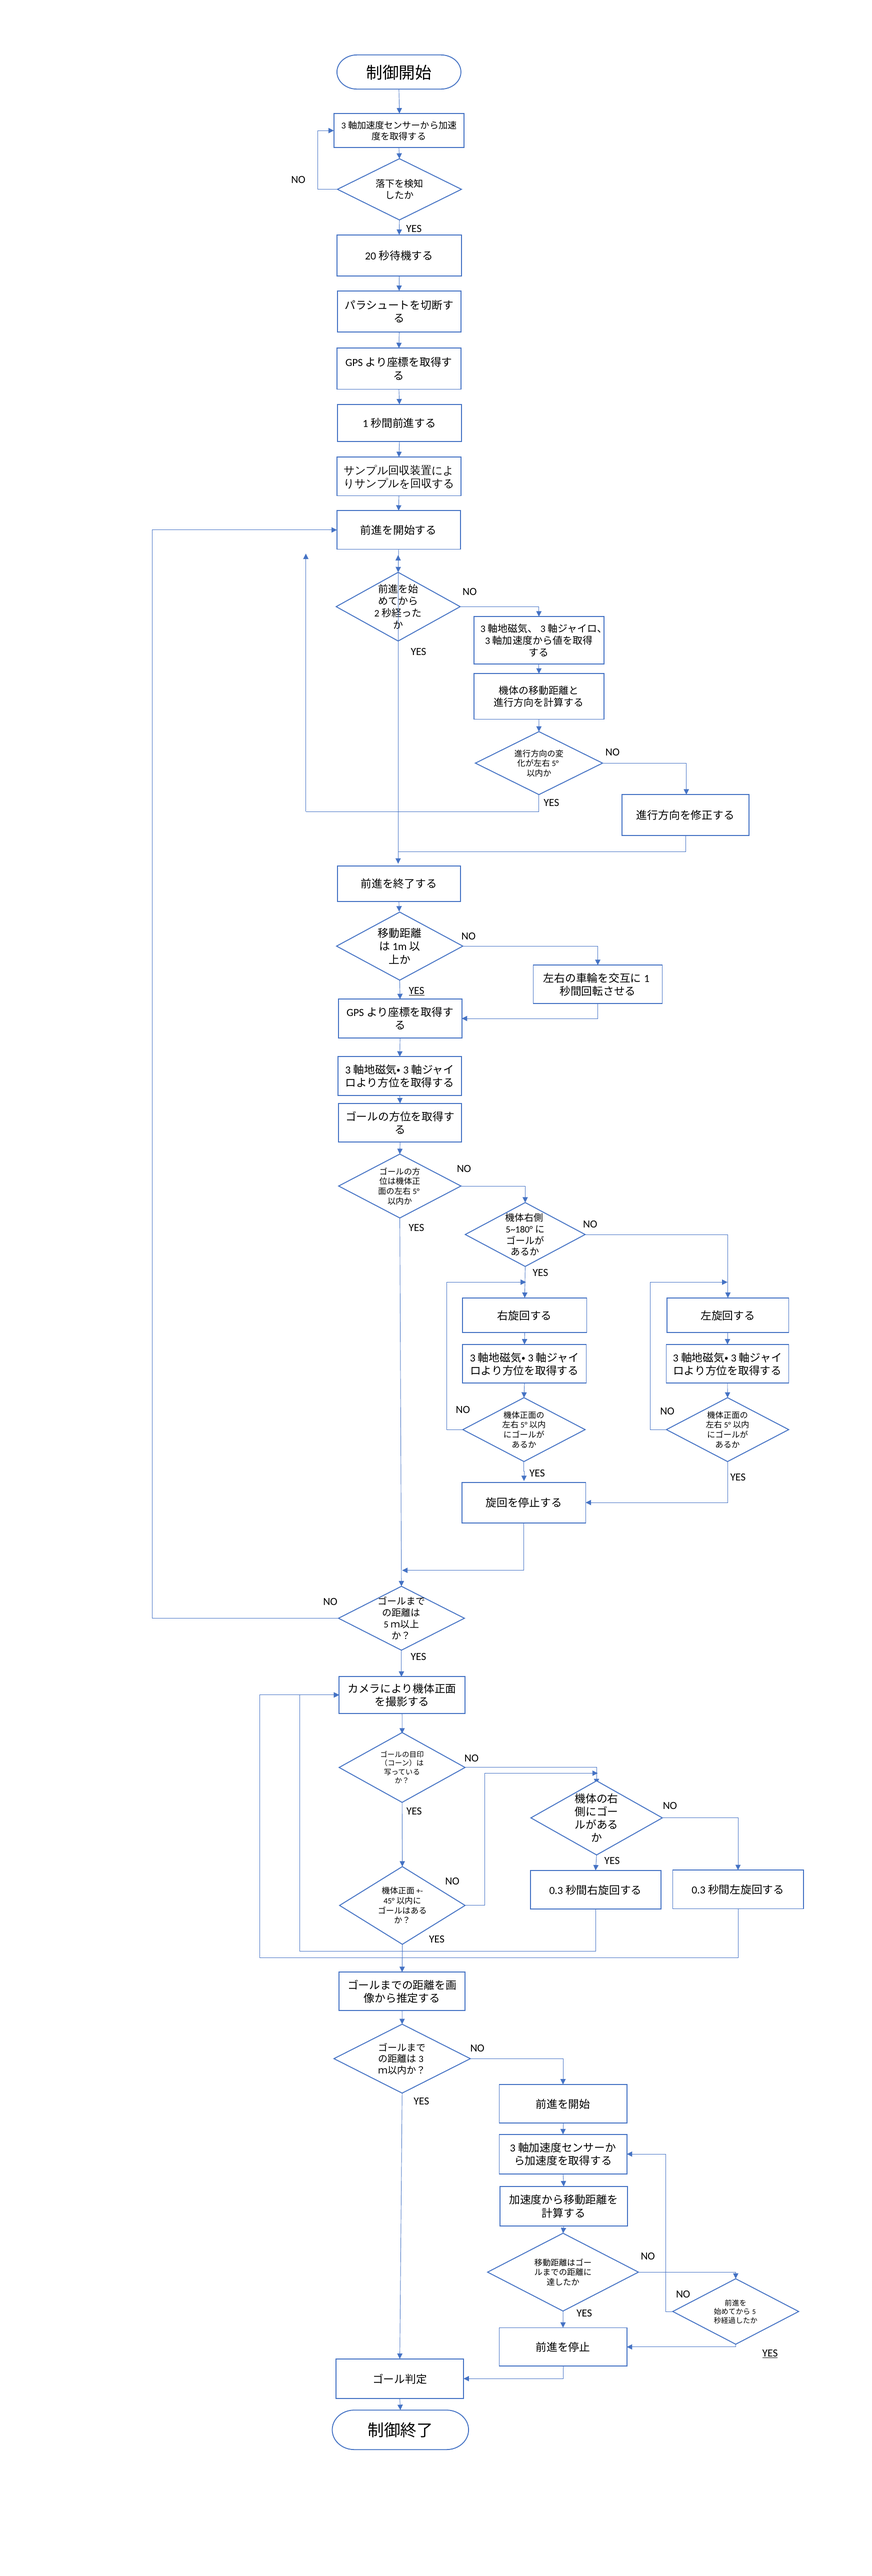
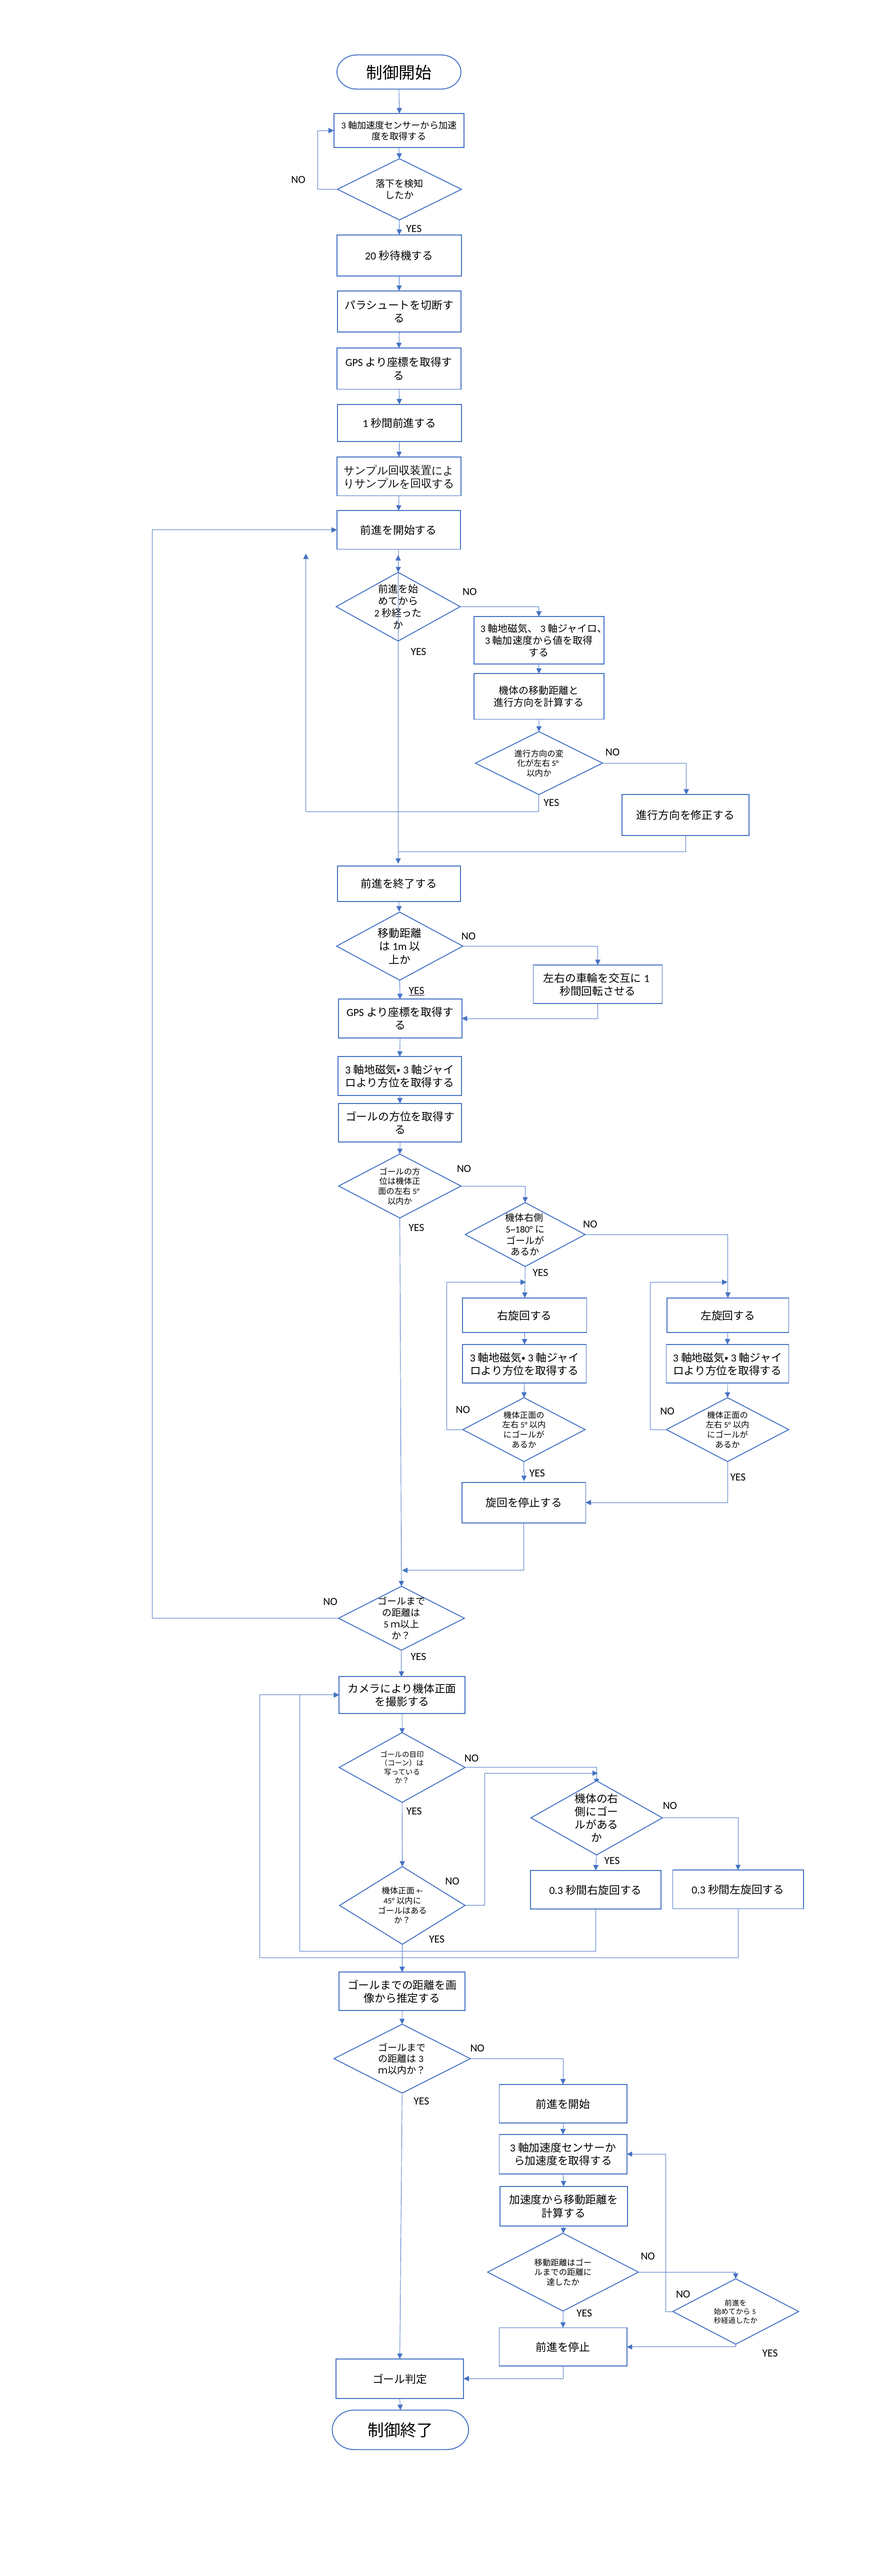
YES underline: present -> none (770, 2352)
